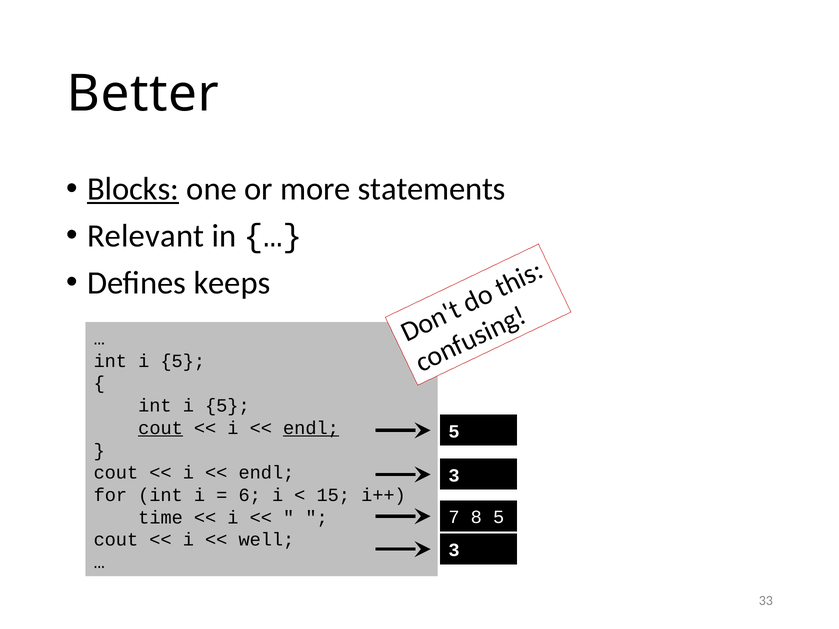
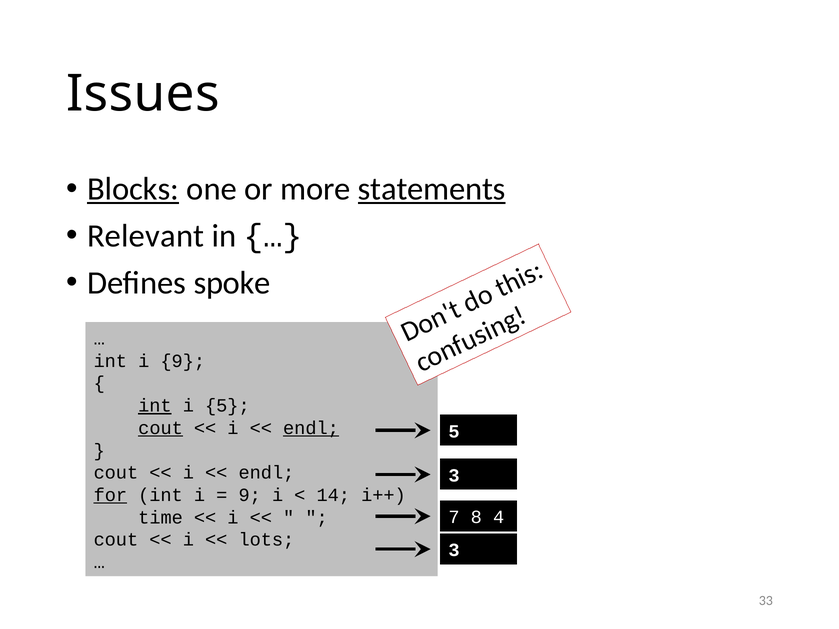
Better: Better -> Issues (143, 94)
statements underline: none -> present (432, 189)
keeps: keeps -> spoke (232, 283)
5: 5 -> 9 (183, 361)
int underline: none -> present (155, 406)
for underline: none -> present (110, 495)
6: 6 -> 9 (250, 495)
15: 15 -> 14 (333, 495)
8 5: 5 -> 4 (499, 518)
well: well -> lots (266, 540)
